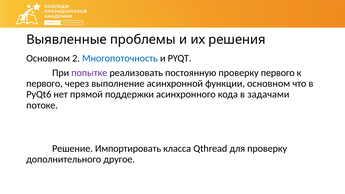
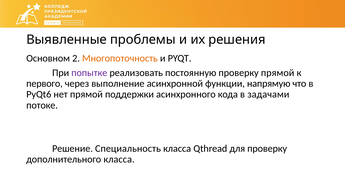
Многопоточность colour: blue -> orange (120, 58)
проверку первого: первого -> прямой (278, 73)
функции основном: основном -> напрямую (269, 84)
Импортировать: Импортировать -> Специальность (128, 149)
дополнительного другое: другое -> класса (119, 159)
